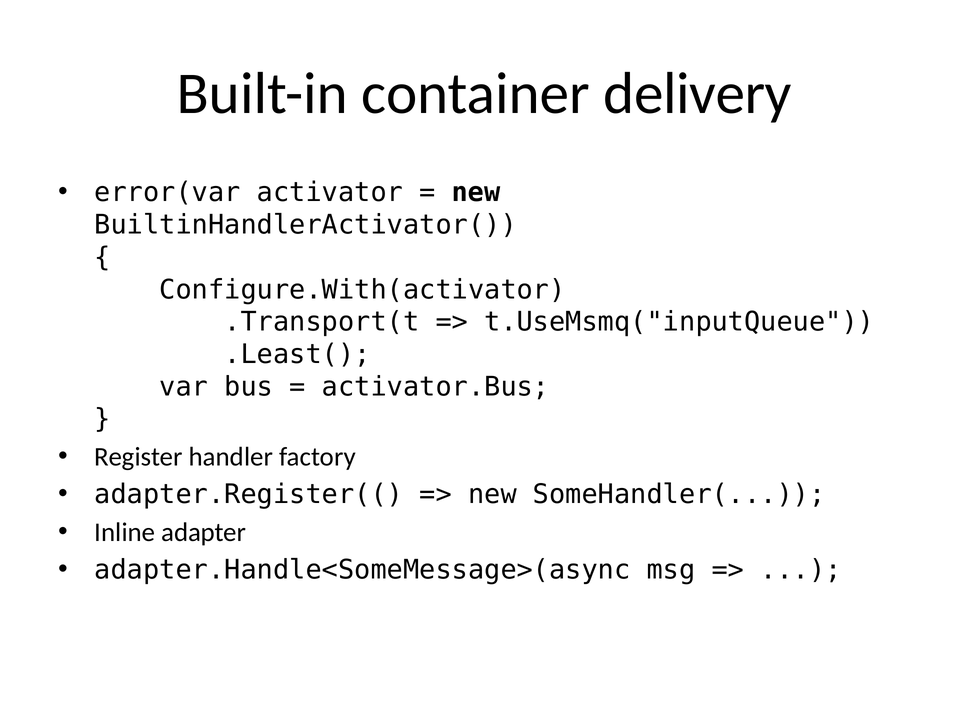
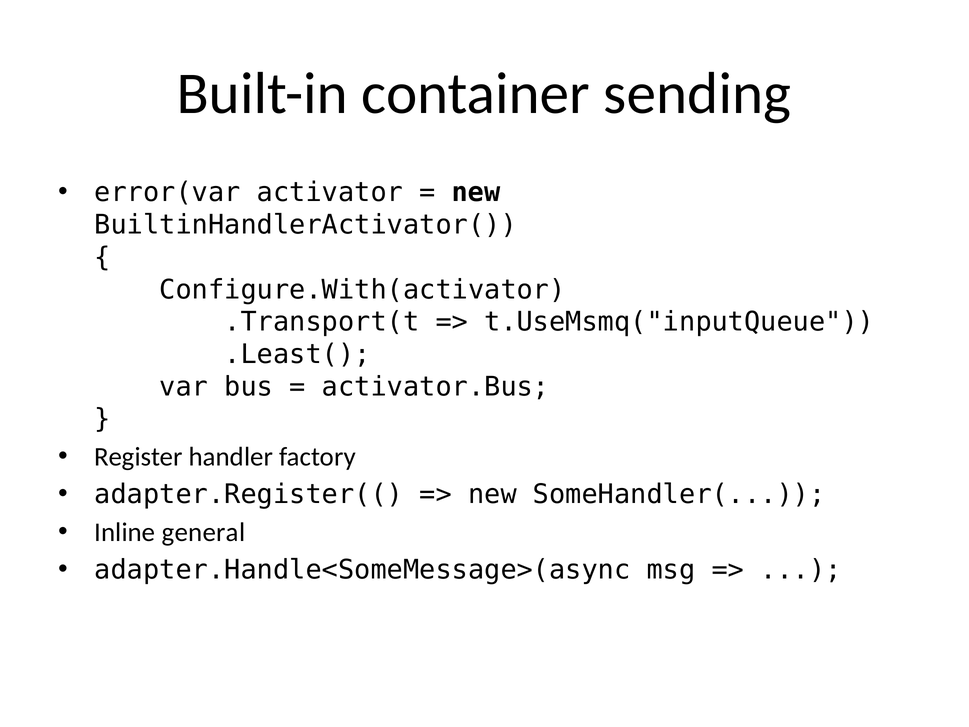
delivery: delivery -> sending (697, 94)
adapter: adapter -> general (203, 532)
